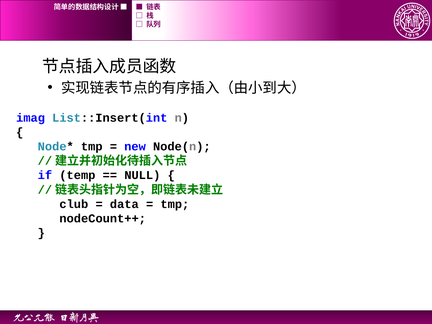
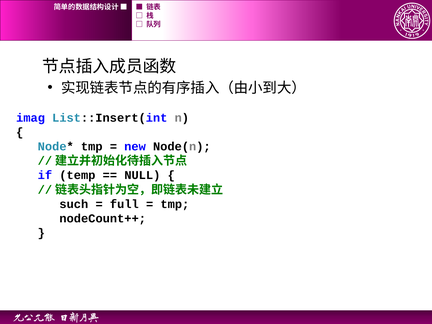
club: club -> such (74, 204)
data: data -> full (124, 204)
